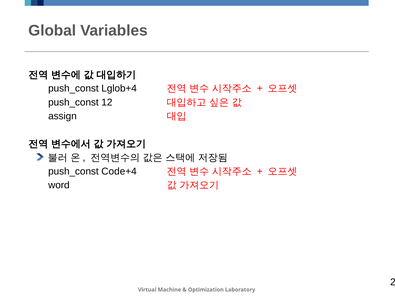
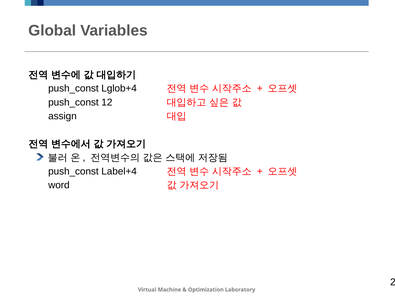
Code+4: Code+4 -> Label+4 (119, 171)
